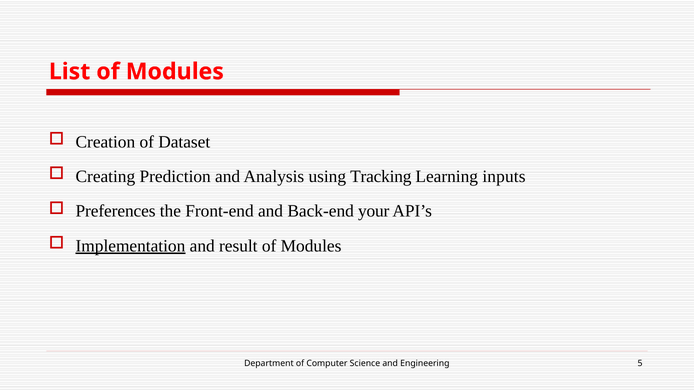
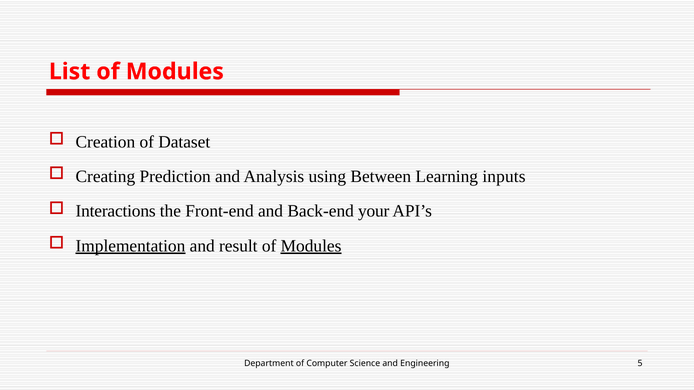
Tracking: Tracking -> Between (381, 177)
Preferences: Preferences -> Interactions (116, 211)
Modules underline: none -> present (311, 246)
